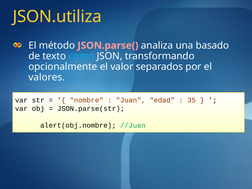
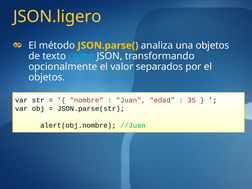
JSON.utiliza: JSON.utiliza -> JSON.ligero (57, 17)
JSON.parse( colour: pink -> yellow (108, 46)
una basado: basado -> objetos (212, 46)
valores: valores -> objetos (47, 77)
